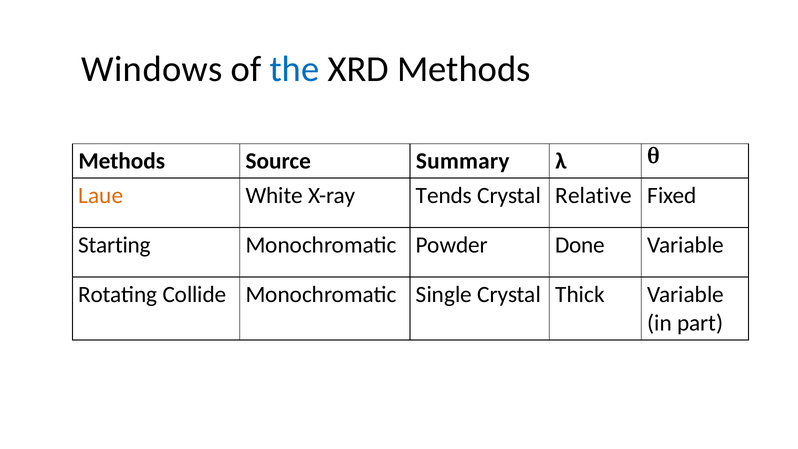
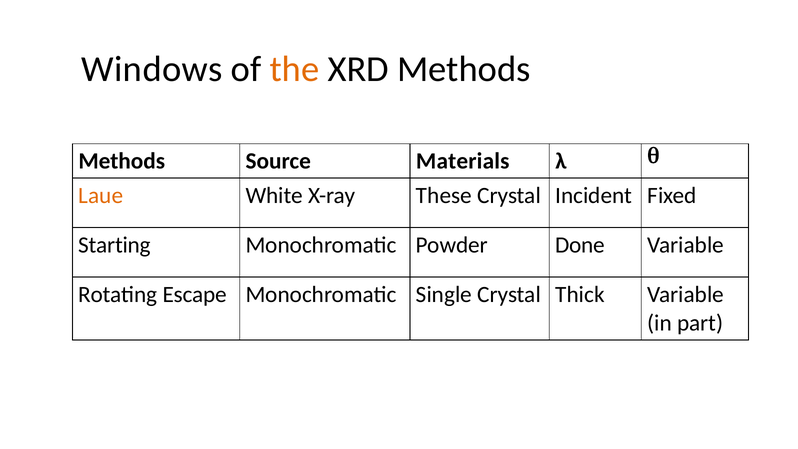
the colour: blue -> orange (294, 69)
Summary: Summary -> Materials (463, 161)
Tends: Tends -> These (444, 195)
Relative: Relative -> Incident (594, 195)
Collide: Collide -> Escape (195, 294)
